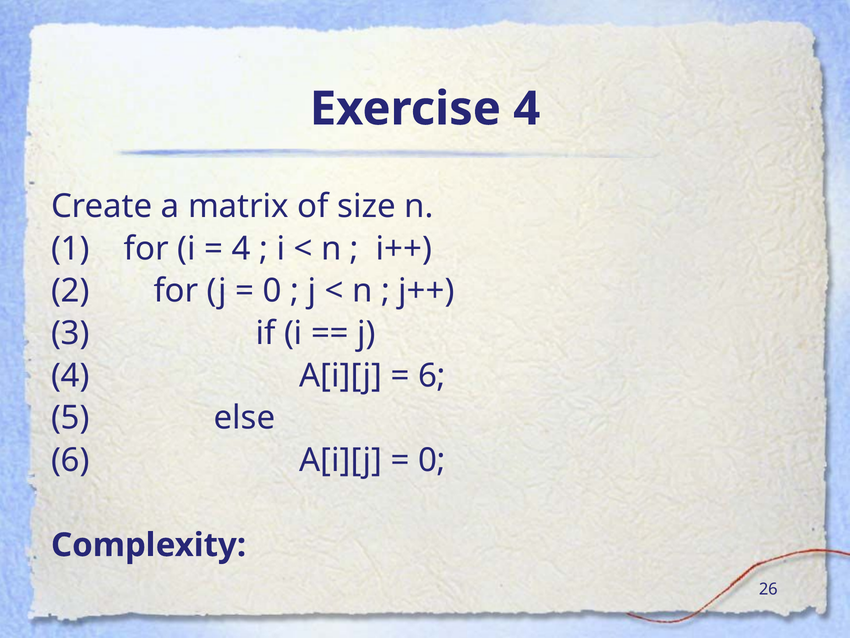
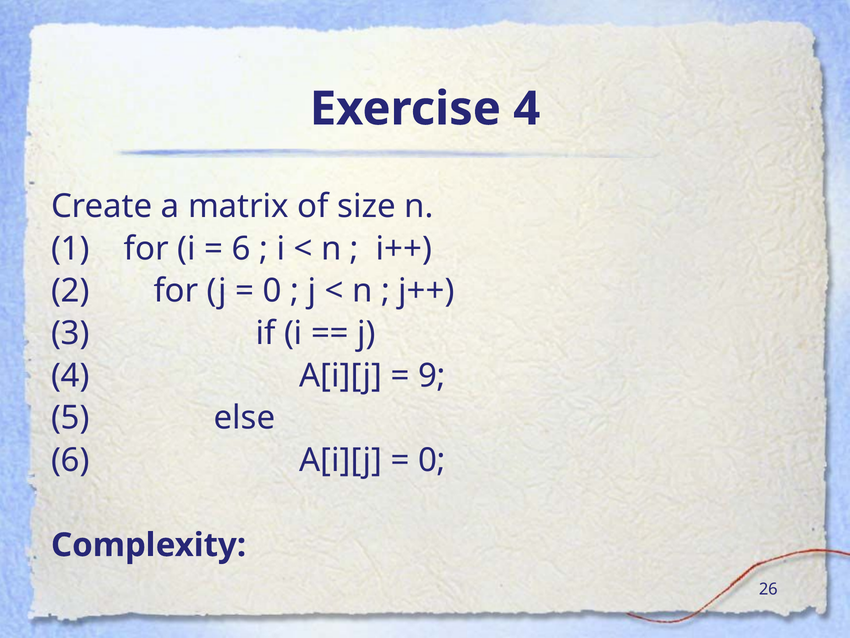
4: 4 -> 6 (241, 248)
6: 6 -> 9 (432, 375)
